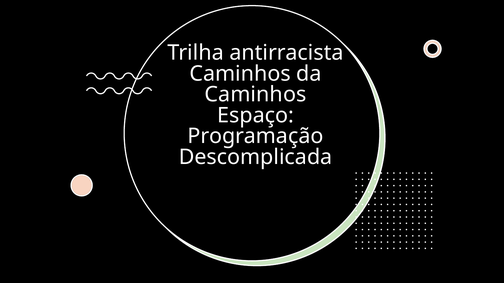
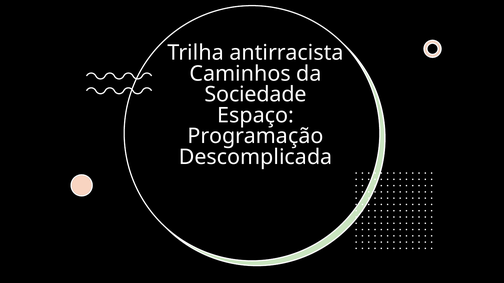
Caminhos: Caminhos -> Sociedade (256, 95)
